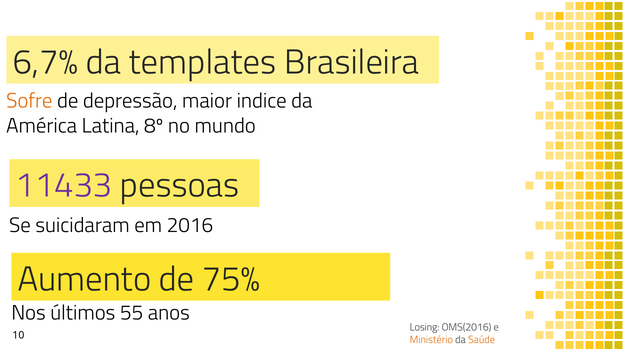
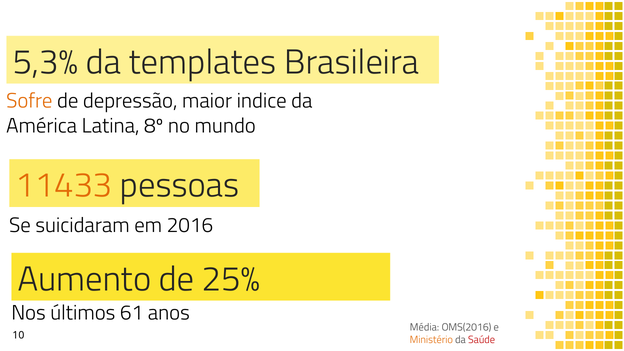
6,7%: 6,7% -> 5,3% (45, 62)
11433 colour: purple -> orange (64, 186)
75%: 75% -> 25% (231, 279)
55: 55 -> 61 (132, 313)
Losing: Losing -> Média (424, 328)
Saúde colour: orange -> red (482, 340)
